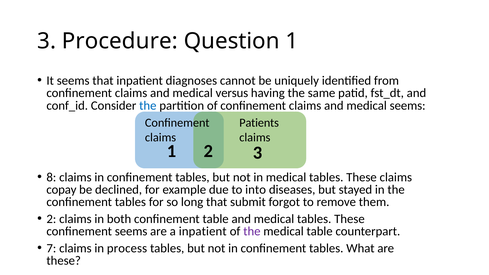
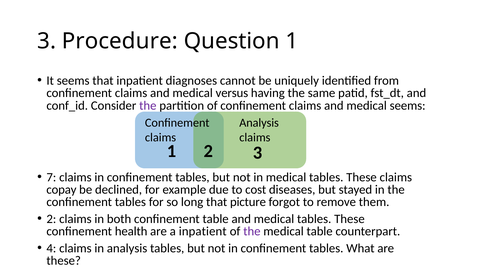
the colour: blue -> purple (148, 106)
Patients: Patients -> Analysis (259, 123)
8: 8 -> 7 (51, 177)
into: into -> cost (256, 190)
submit: submit -> picture (248, 202)
confinement seems: seems -> health (131, 231)
7: 7 -> 4 (51, 248)
in process: process -> analysis (127, 248)
